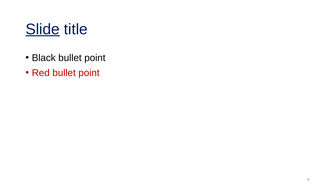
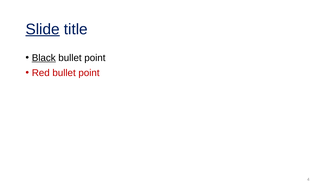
Black underline: none -> present (44, 58)
